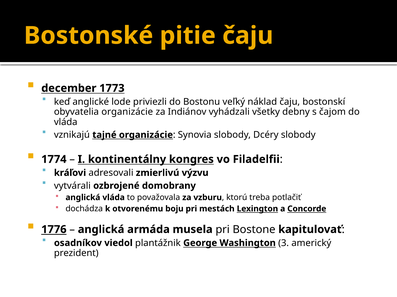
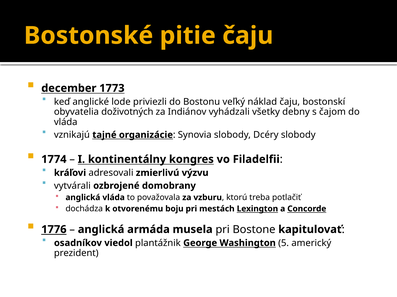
obyvatelia organizácie: organizácie -> doživotných (127, 112)
3: 3 -> 5 (284, 244)
